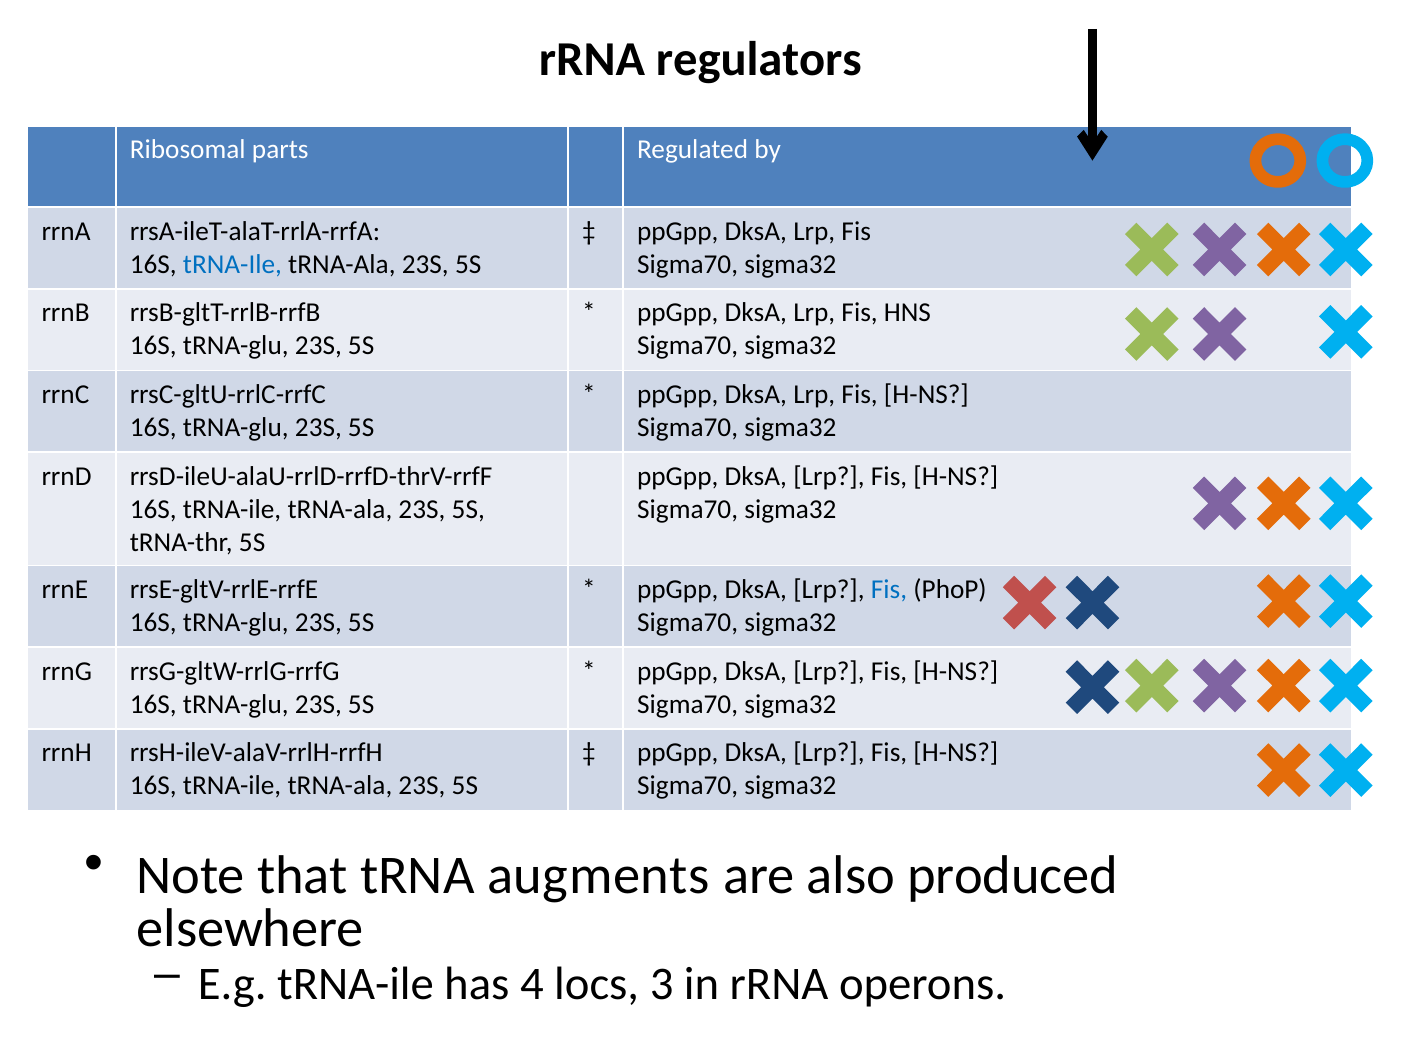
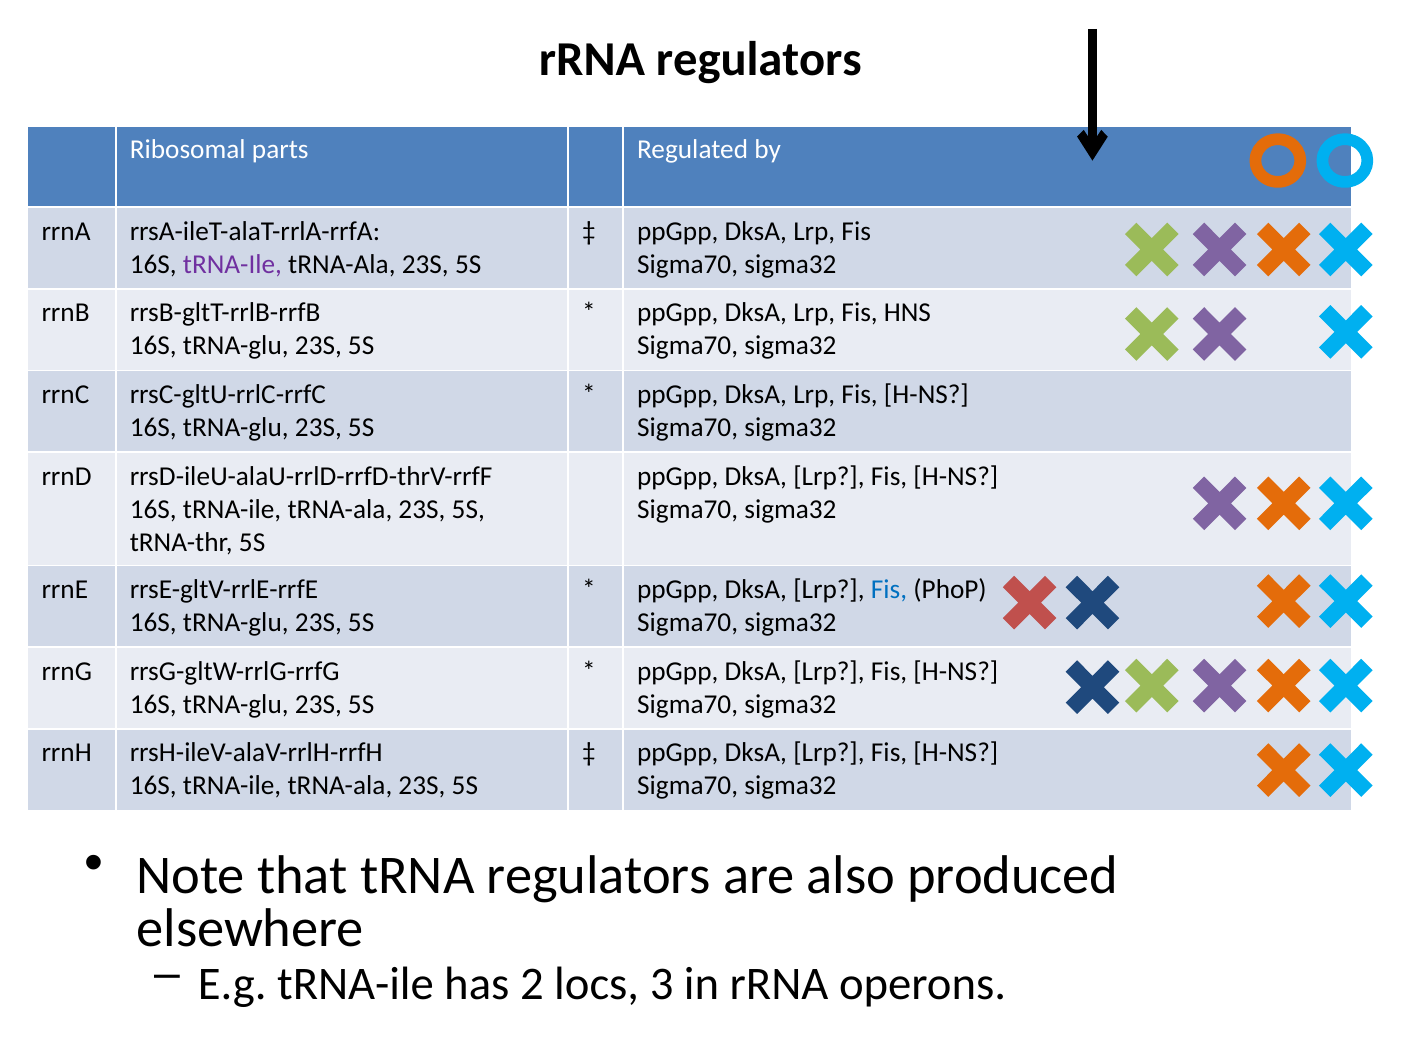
tRNA-Ile colour: blue -> purple (232, 264)
tRNA augments: augments -> regulators (599, 875)
4: 4 -> 2 (532, 984)
